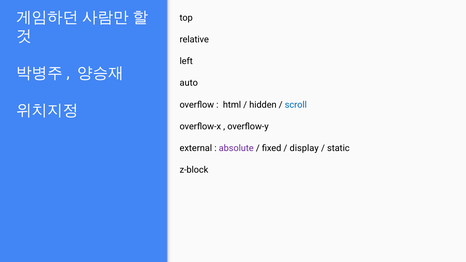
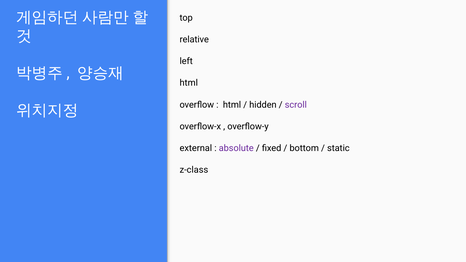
auto: auto -> html (189, 83)
scroll colour: blue -> purple (296, 105)
display: display -> bottom (304, 148)
z-block: z-block -> z-class (194, 170)
